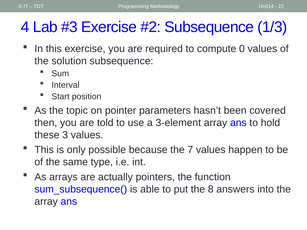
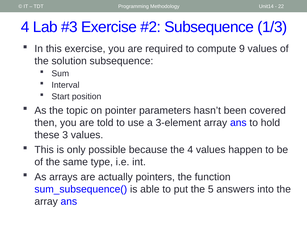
0: 0 -> 9 (242, 49)
the 7: 7 -> 4 (190, 150)
8: 8 -> 5 (211, 189)
